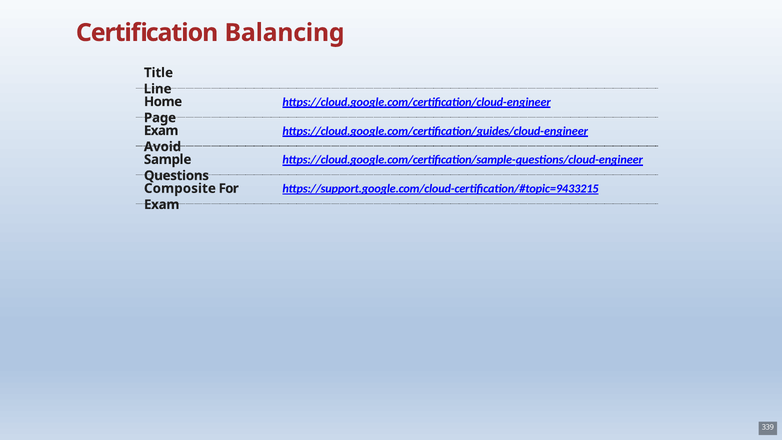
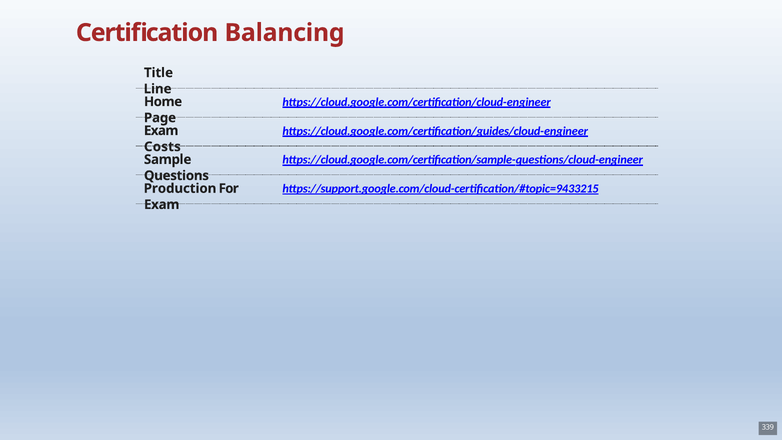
Avoid: Avoid -> Costs (162, 147)
Composite: Composite -> Production (180, 188)
